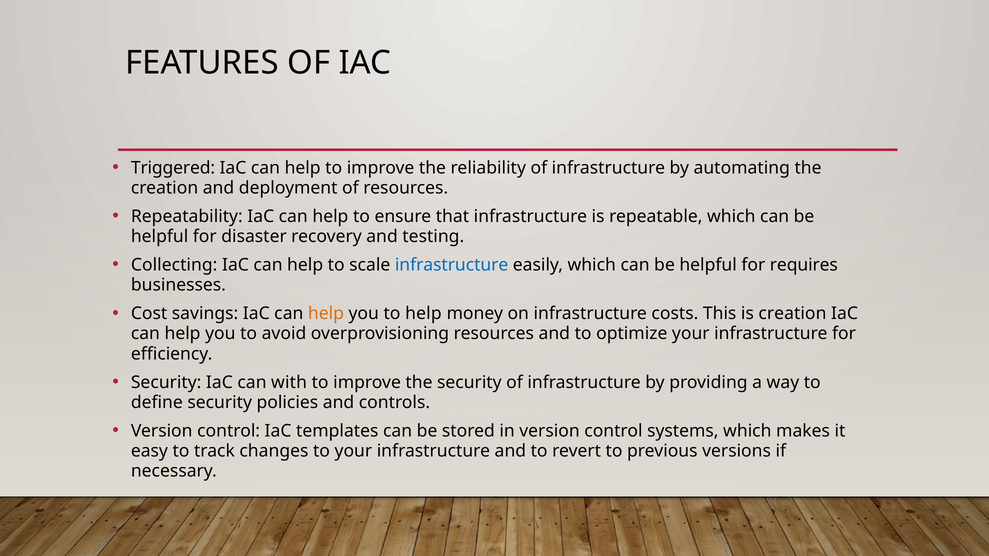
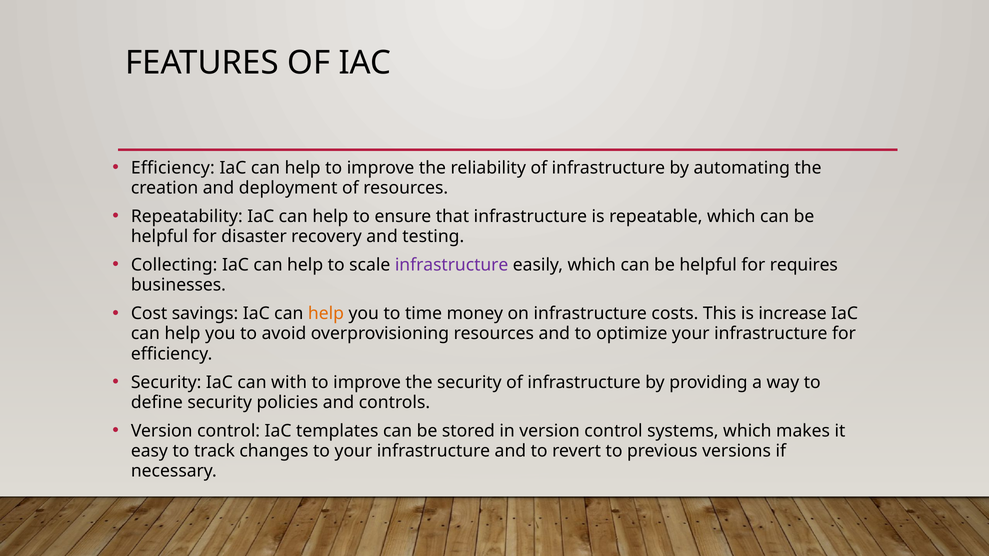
Triggered: Triggered -> Efficiency (173, 168)
infrastructure colour: blue -> purple (452, 265)
to help: help -> time (424, 314)
is creation: creation -> increase (793, 314)
